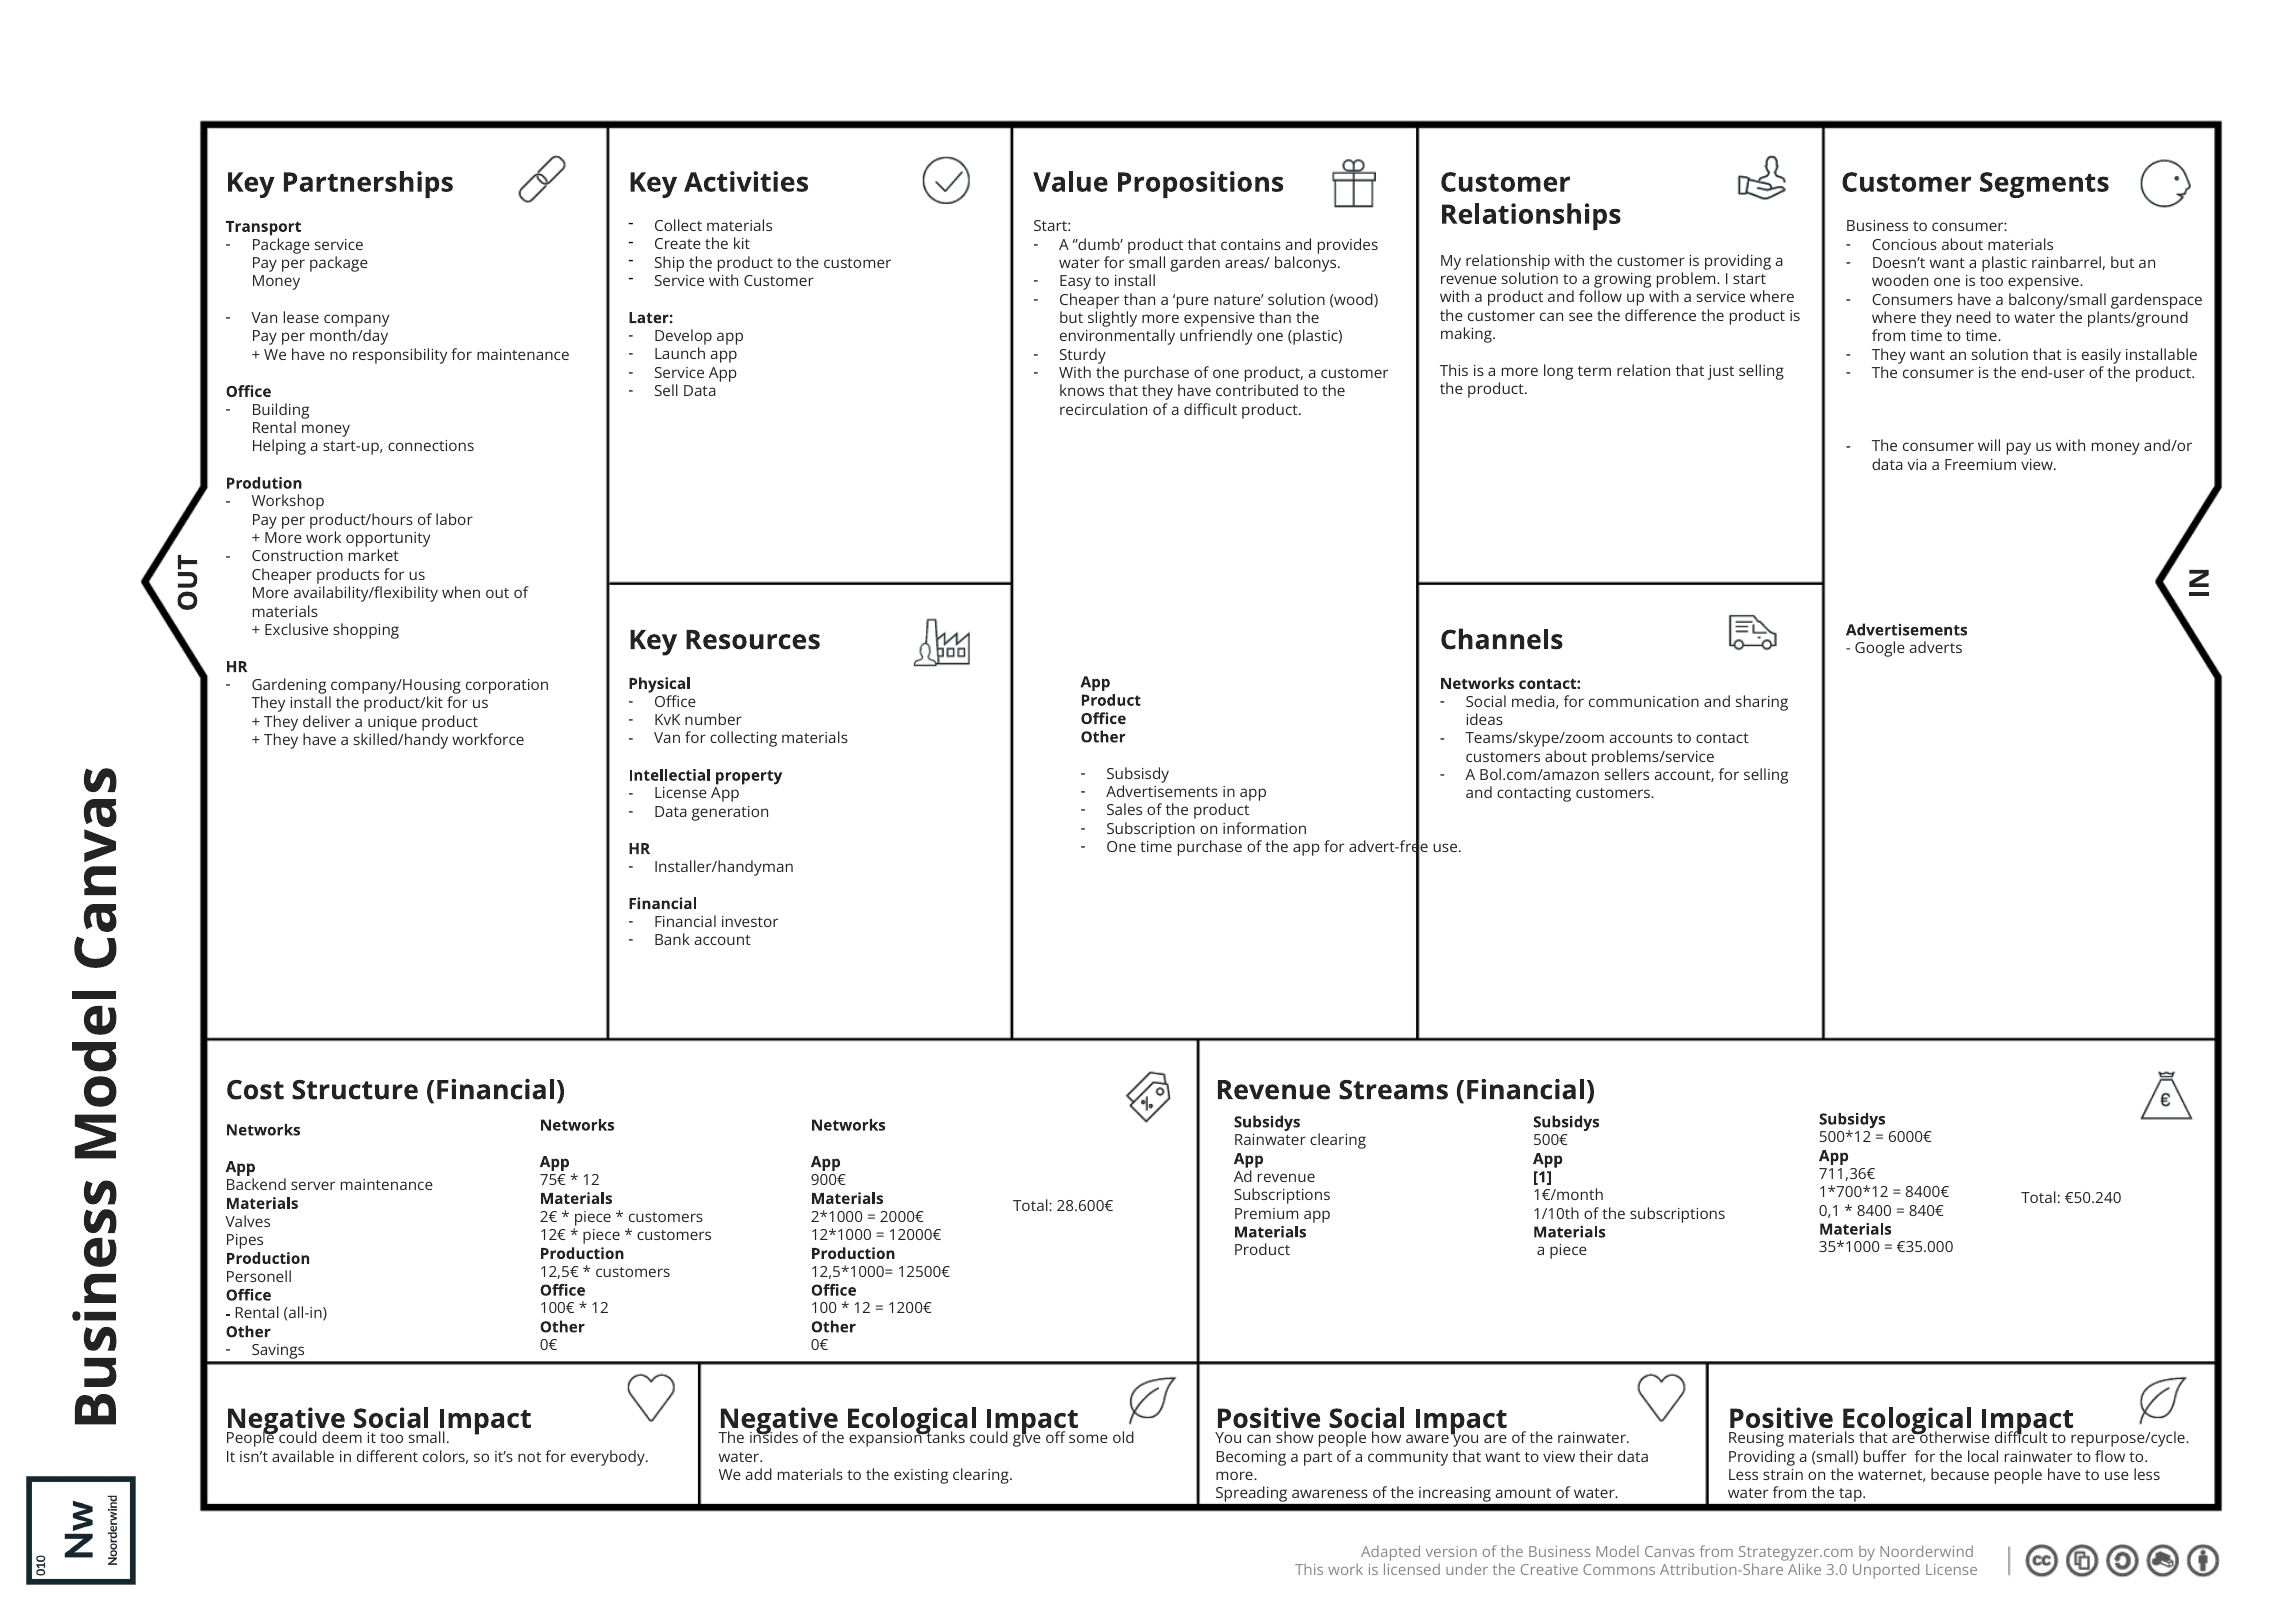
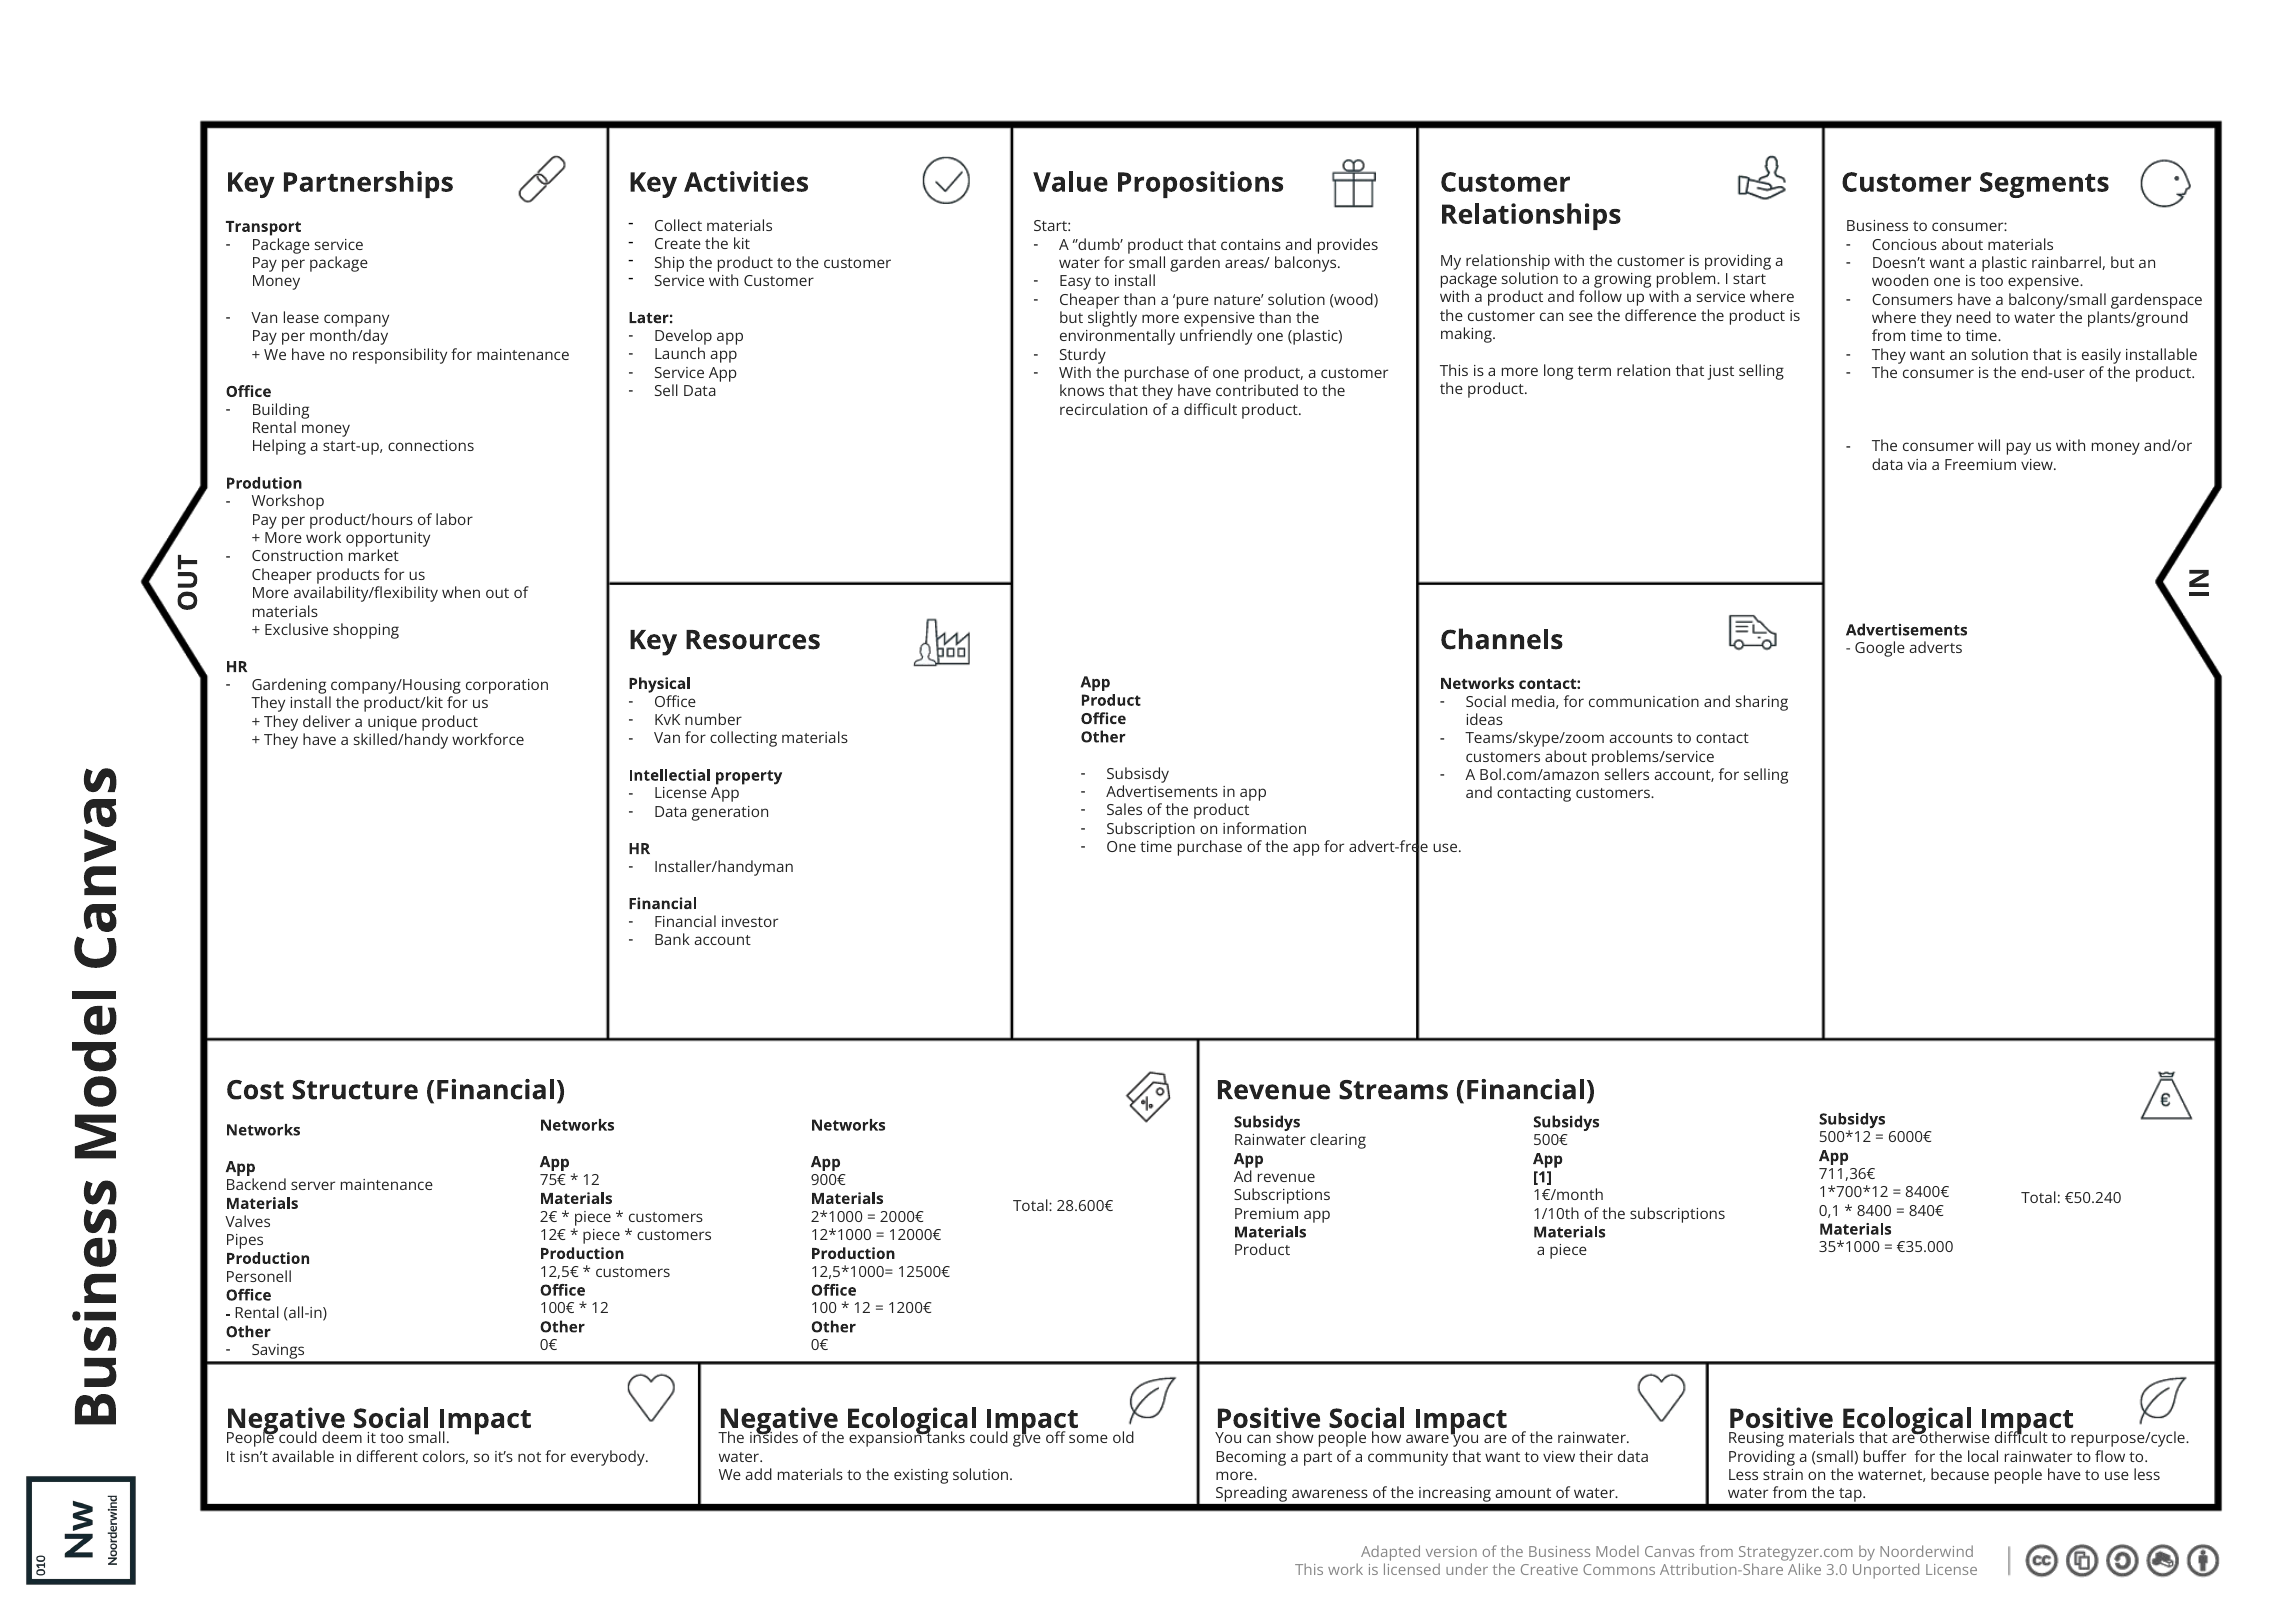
revenue: revenue -> package (1469, 280)
existing clearing: clearing -> solution (983, 1476)
